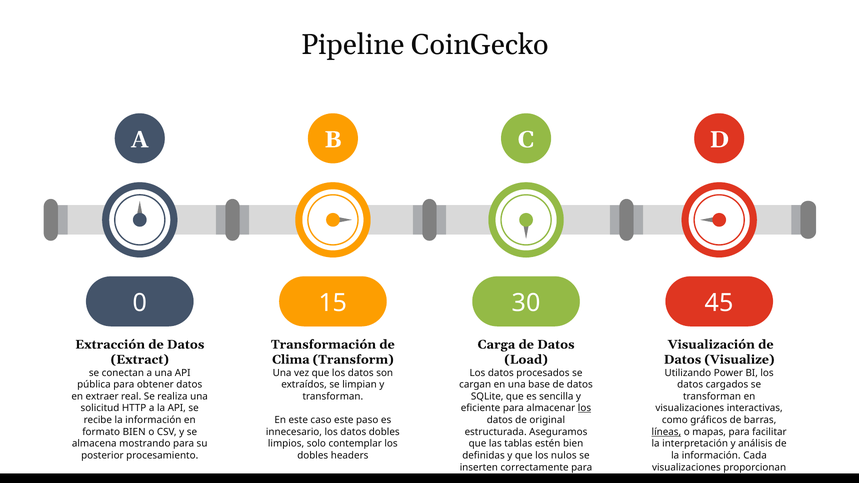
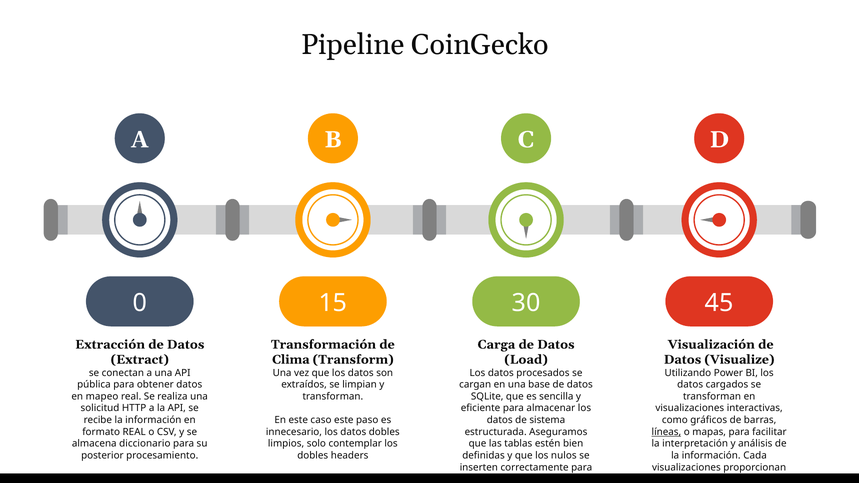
extraer: extraer -> mapeo (102, 397)
los underline: present -> none (584, 408)
original: original -> sistema (547, 420)
formato BIEN: BIEN -> REAL (134, 432)
mostrando: mostrando -> diccionario (145, 444)
